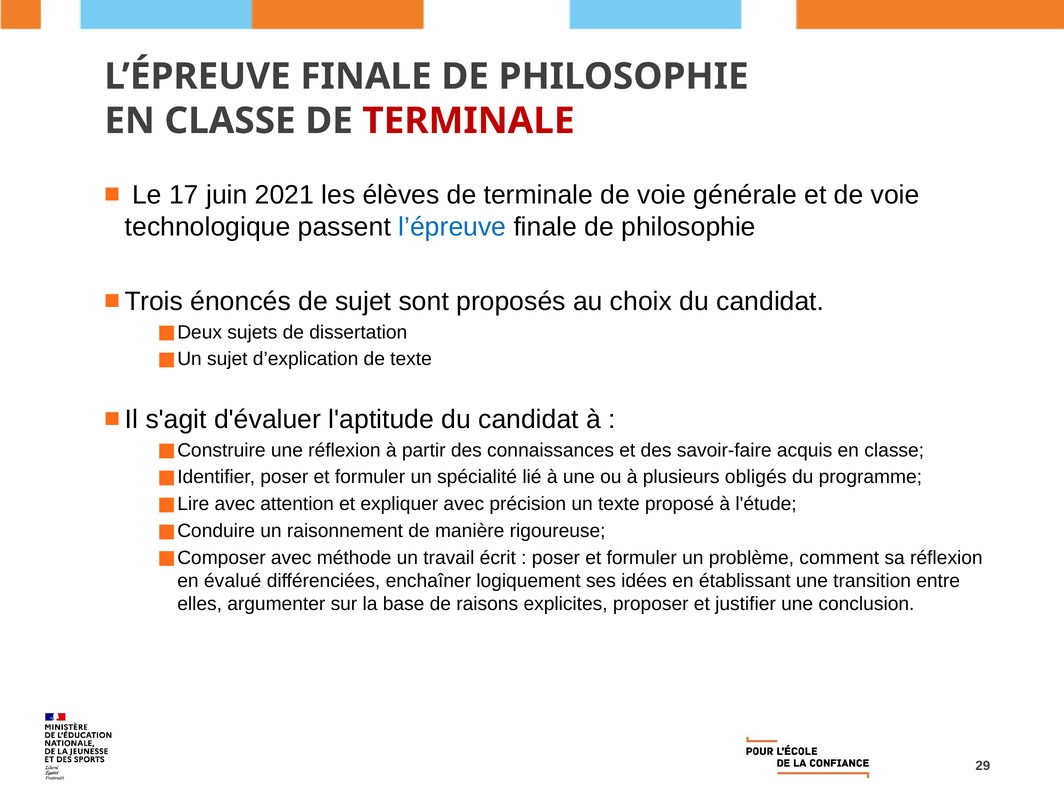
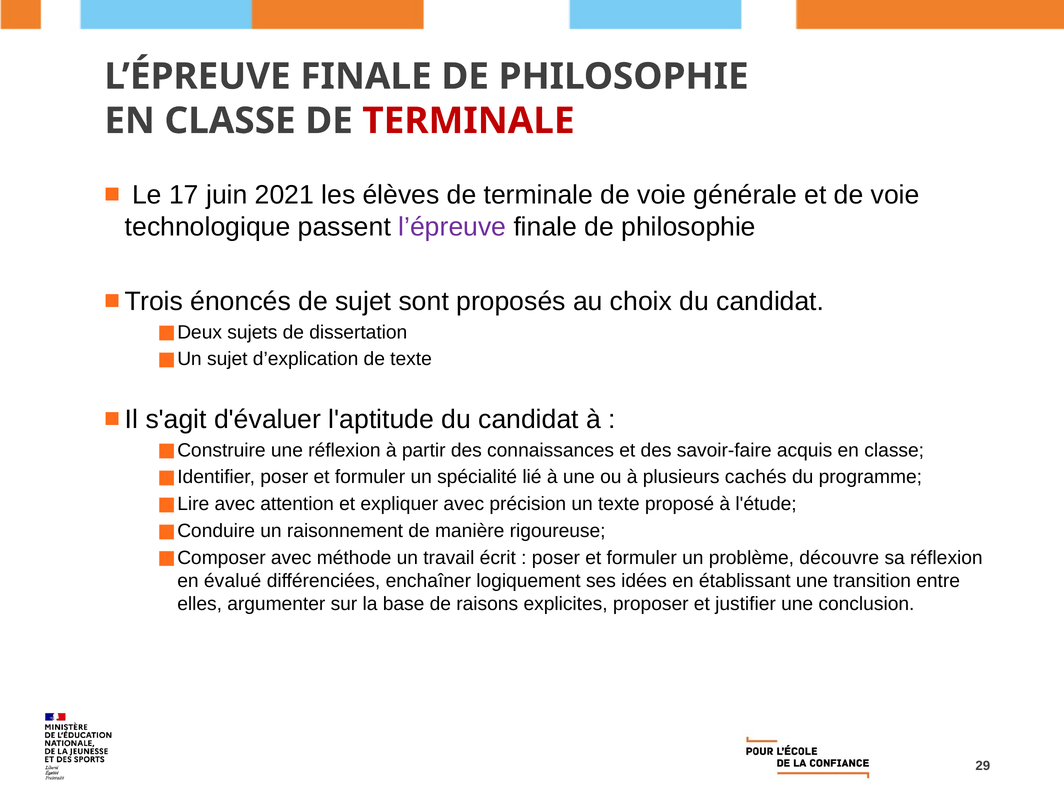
l’épreuve colour: blue -> purple (452, 227)
obligés: obligés -> cachés (756, 477)
comment: comment -> découvre (839, 558)
